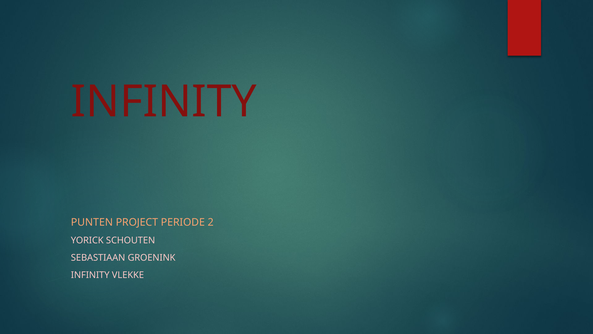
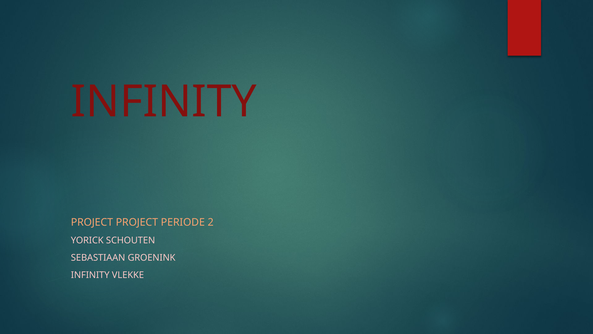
PUNTEN: PUNTEN -> PROJECT (92, 222)
